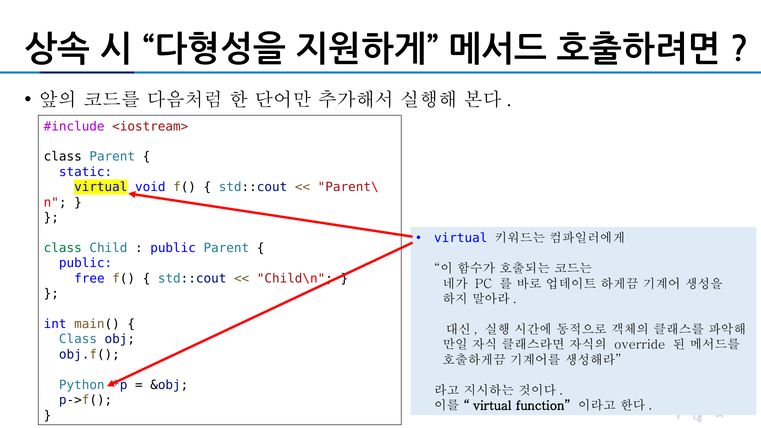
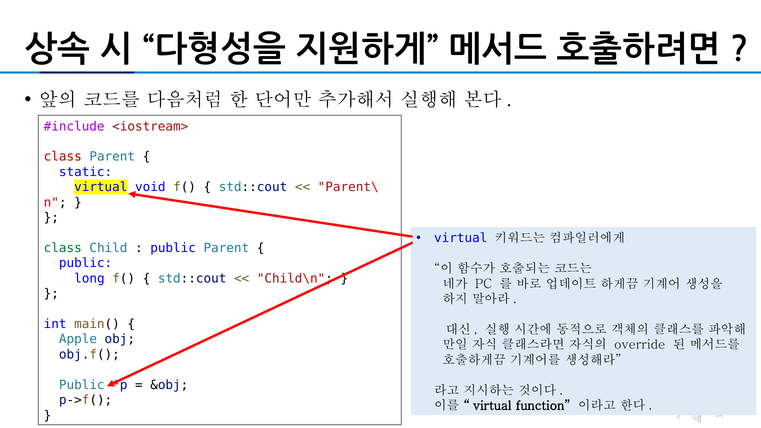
class colour: black -> red (63, 157)
free: free -> long (89, 278)
Class: Class -> Apple (78, 339)
Python: Python -> Public (82, 385)
